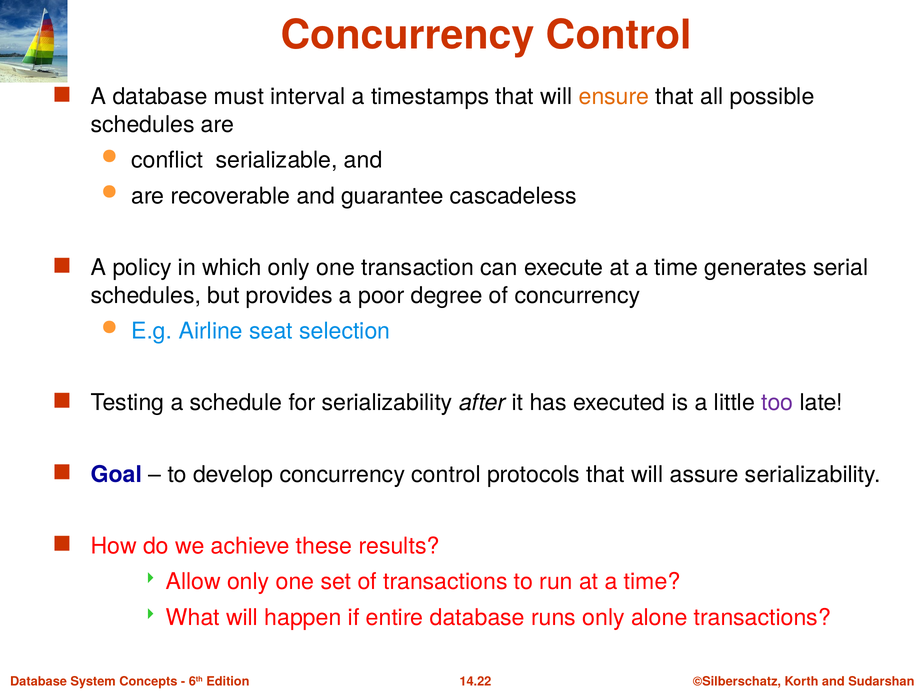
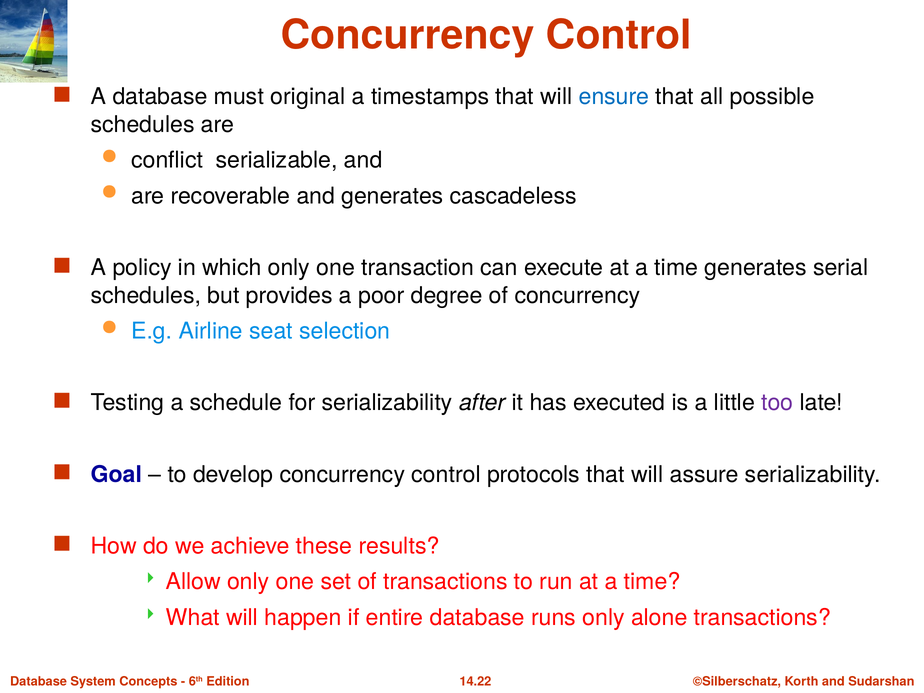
interval: interval -> original (308, 97)
ensure colour: orange -> blue (614, 97)
and guarantee: guarantee -> generates (392, 196)
